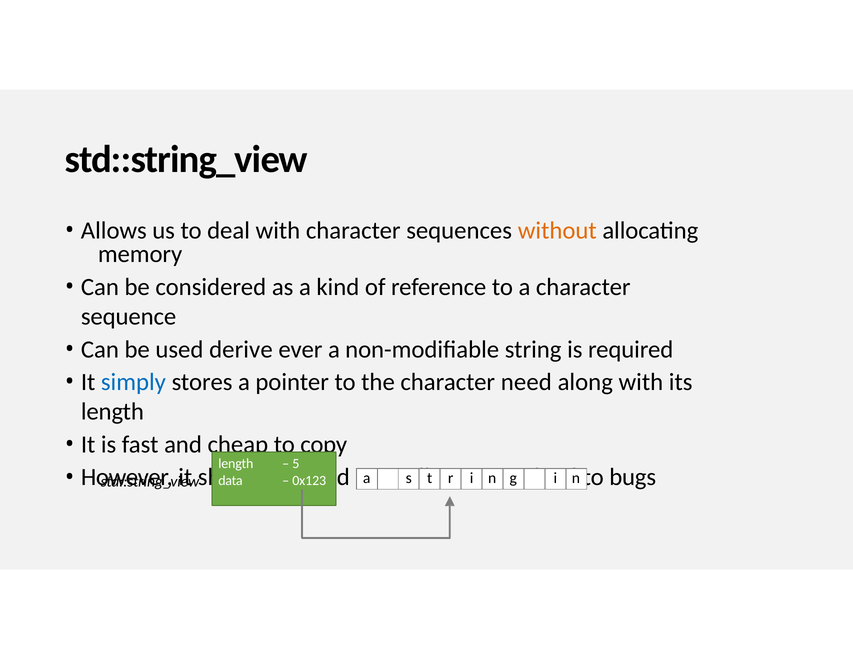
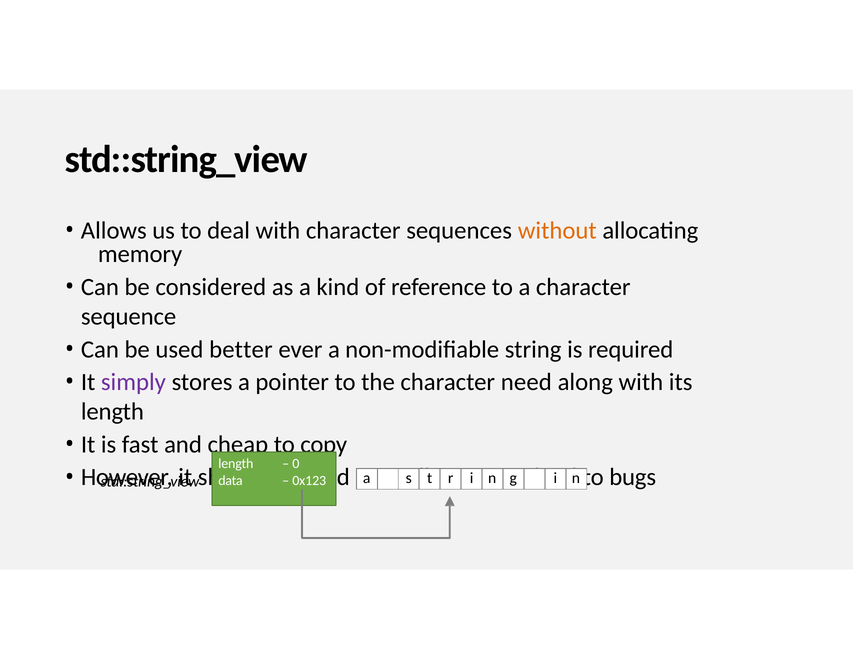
derive: derive -> better (241, 349)
simply colour: blue -> purple (133, 382)
5: 5 -> 0 (296, 464)
